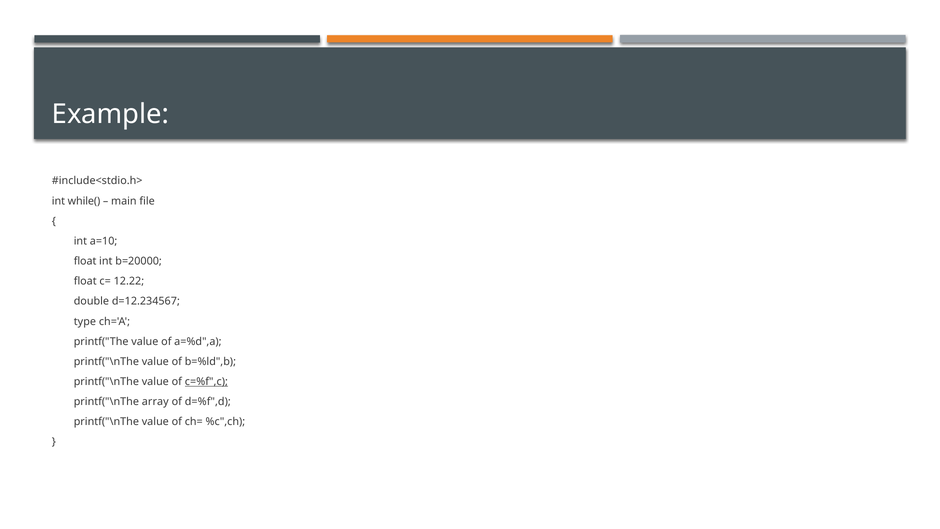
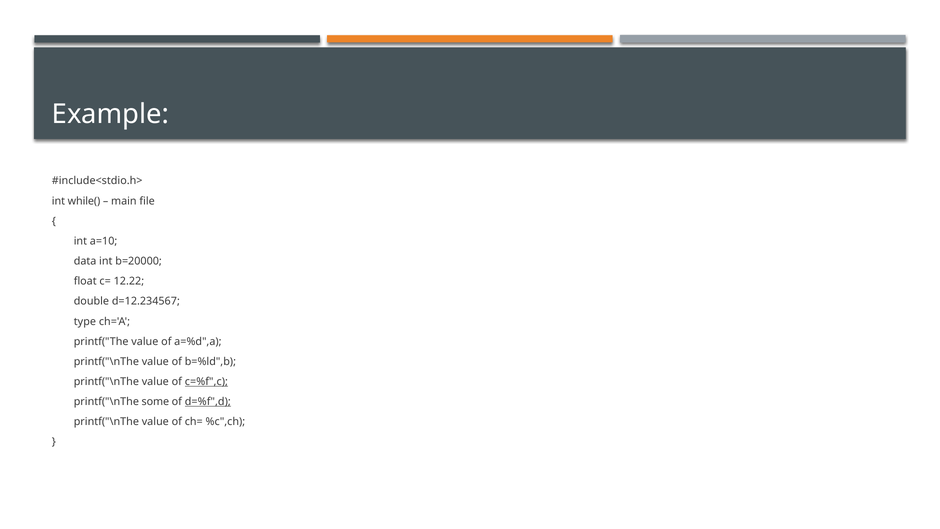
float: float -> data (85, 261)
array: array -> some (155, 402)
d=%f",d underline: none -> present (208, 402)
